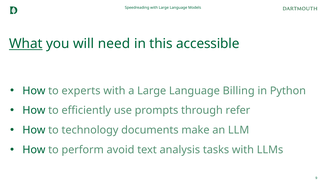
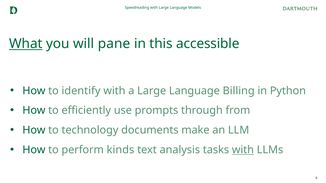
need: need -> pane (114, 44)
experts: experts -> identify (81, 91)
refer: refer -> from (238, 111)
avoid: avoid -> kinds (120, 150)
with underline: none -> present (243, 150)
